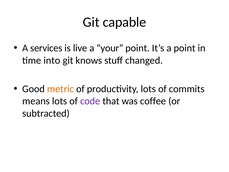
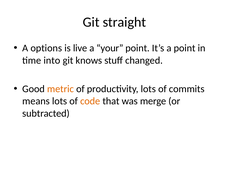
capable: capable -> straight (124, 22)
services: services -> options (46, 48)
code colour: purple -> orange (90, 101)
coffee: coffee -> merge (153, 101)
